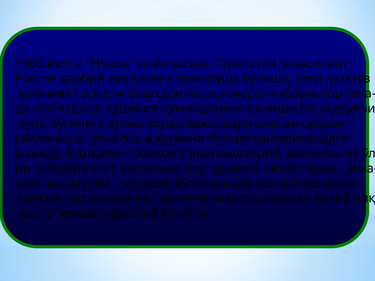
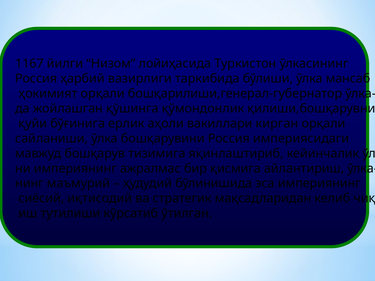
1866: 1866 -> 1167 (29, 64)
кузатув: кузатув -> мансаб (348, 79)
